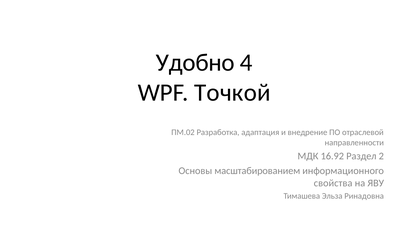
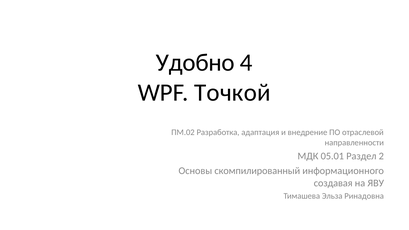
16.92: 16.92 -> 05.01 (332, 156)
масштабированием: масштабированием -> скомпилированный (257, 171)
свойства: свойства -> создавая (333, 183)
